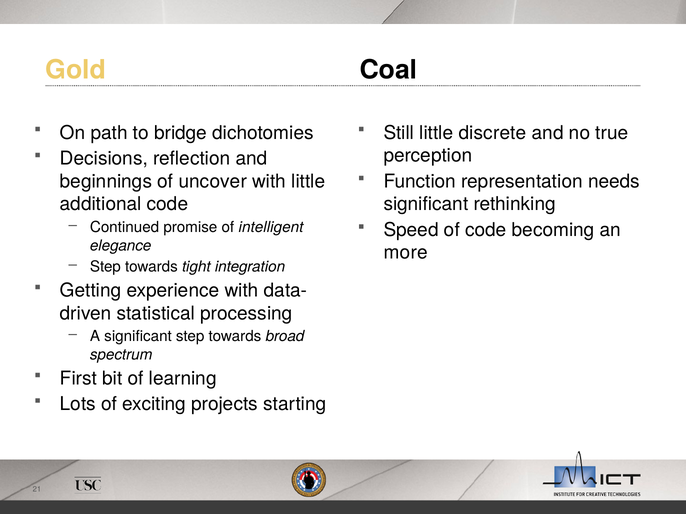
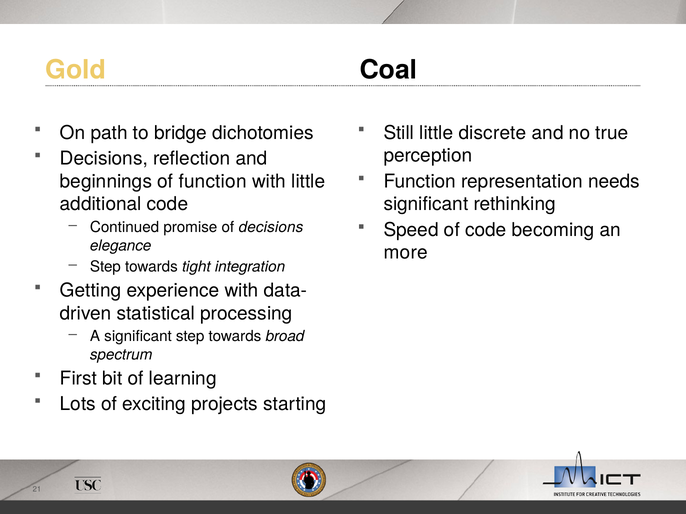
of uncover: uncover -> function (213, 181)
of intelligent: intelligent -> decisions (271, 228)
